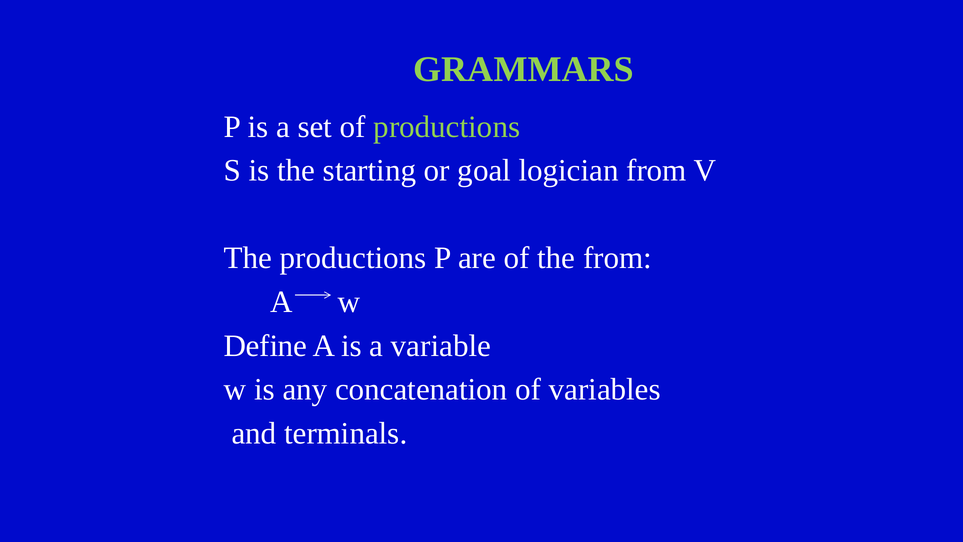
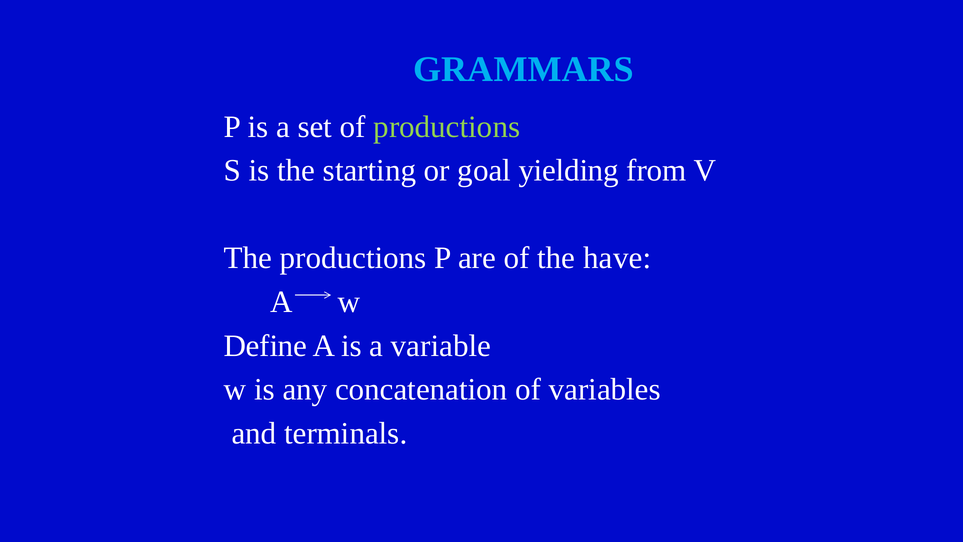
GRAMMARS colour: light green -> light blue (524, 69)
logician: logician -> yielding (569, 171)
the from: from -> have (617, 258)
